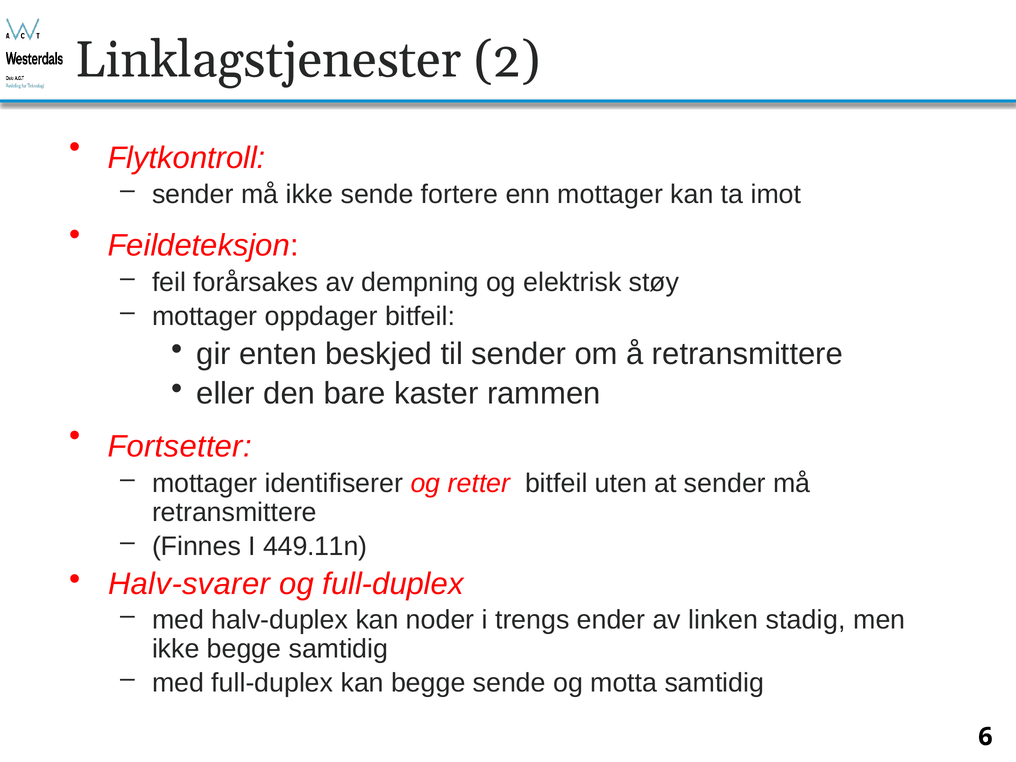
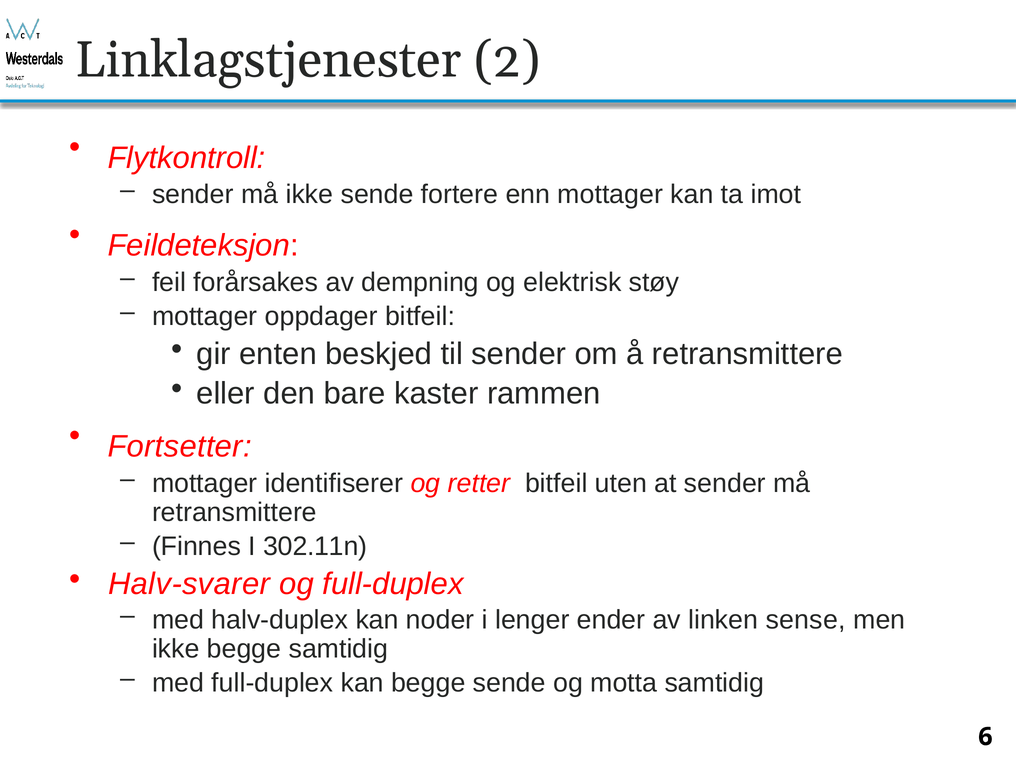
449.11n: 449.11n -> 302.11n (315, 546)
trengs: trengs -> lenger (532, 620)
stadig: stadig -> sense (806, 620)
